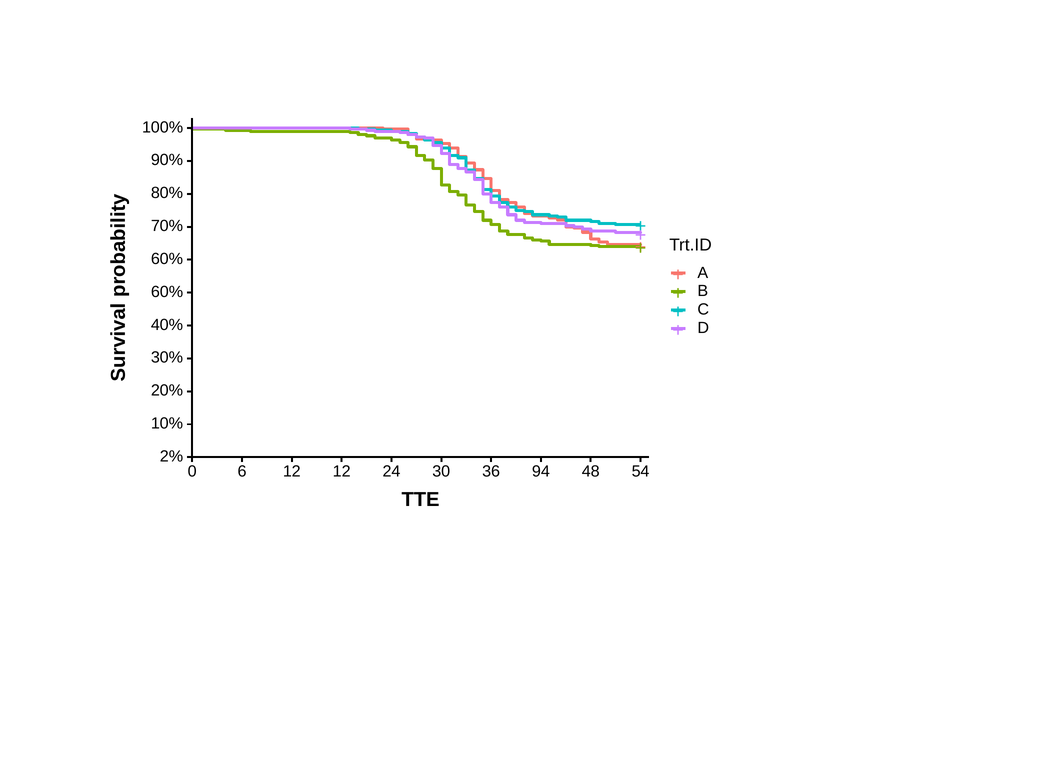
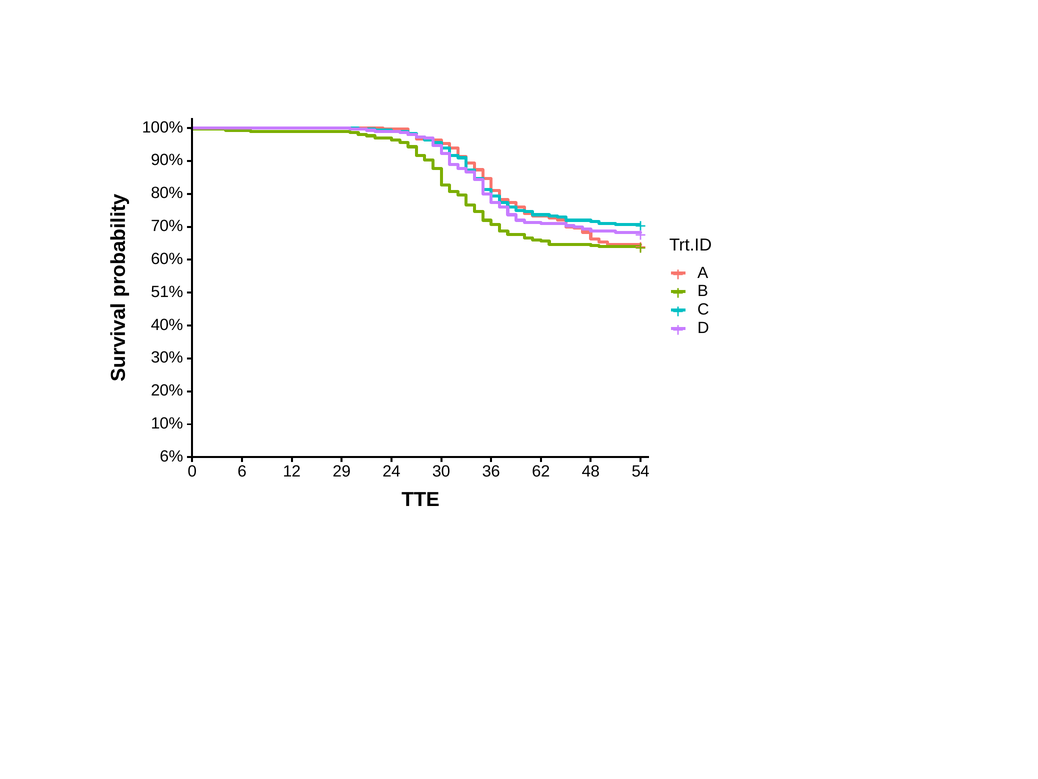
60%: 60% -> 51% (167, 292)
2%: 2% -> 6% (171, 456)
12 12: 12 -> 29 (342, 471)
94: 94 -> 62 (541, 471)
